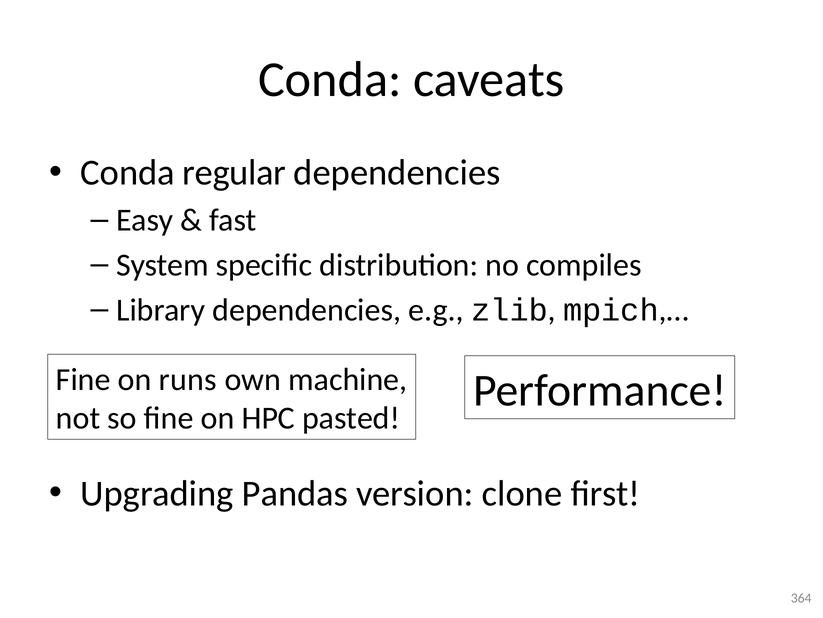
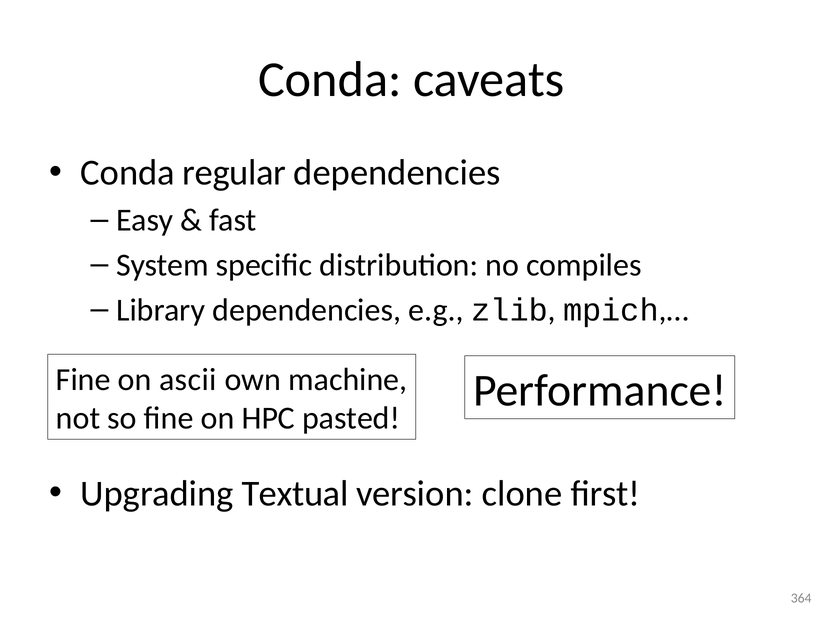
runs: runs -> ascii (188, 379)
Pandas: Pandas -> Textual (295, 493)
